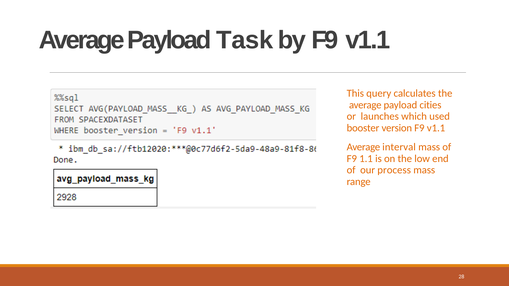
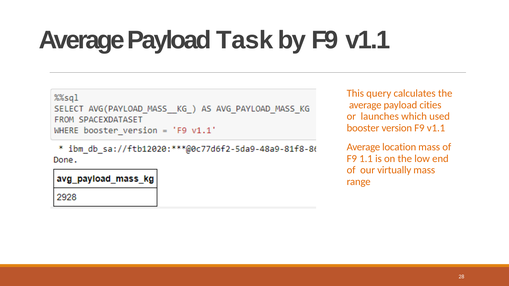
interval: interval -> location (399, 147)
process: process -> virtually (394, 170)
